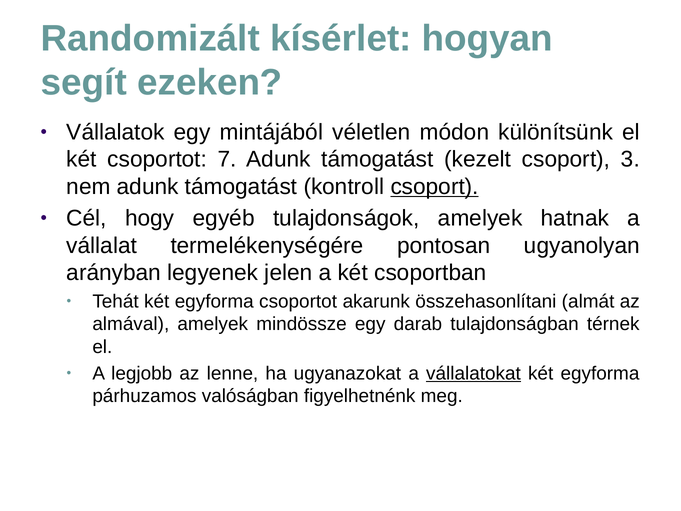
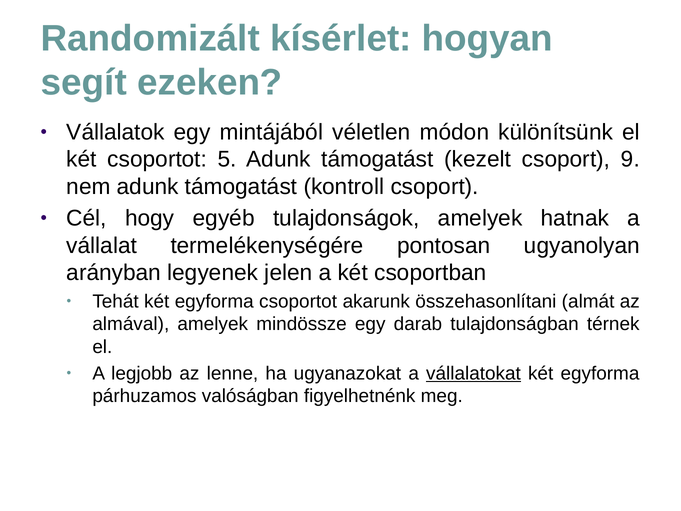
7: 7 -> 5 (227, 159)
3: 3 -> 9 (630, 159)
csoport underline: present -> none (435, 187)
